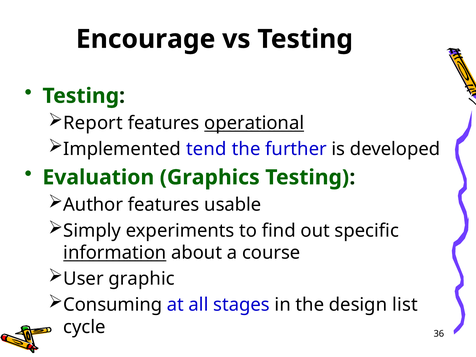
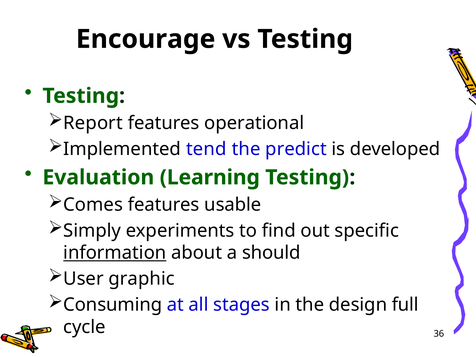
operational underline: present -> none (254, 123)
further: further -> predict (296, 149)
Graphics: Graphics -> Learning (210, 177)
Author: Author -> Comes (93, 205)
course: course -> should (271, 253)
list: list -> full (405, 305)
